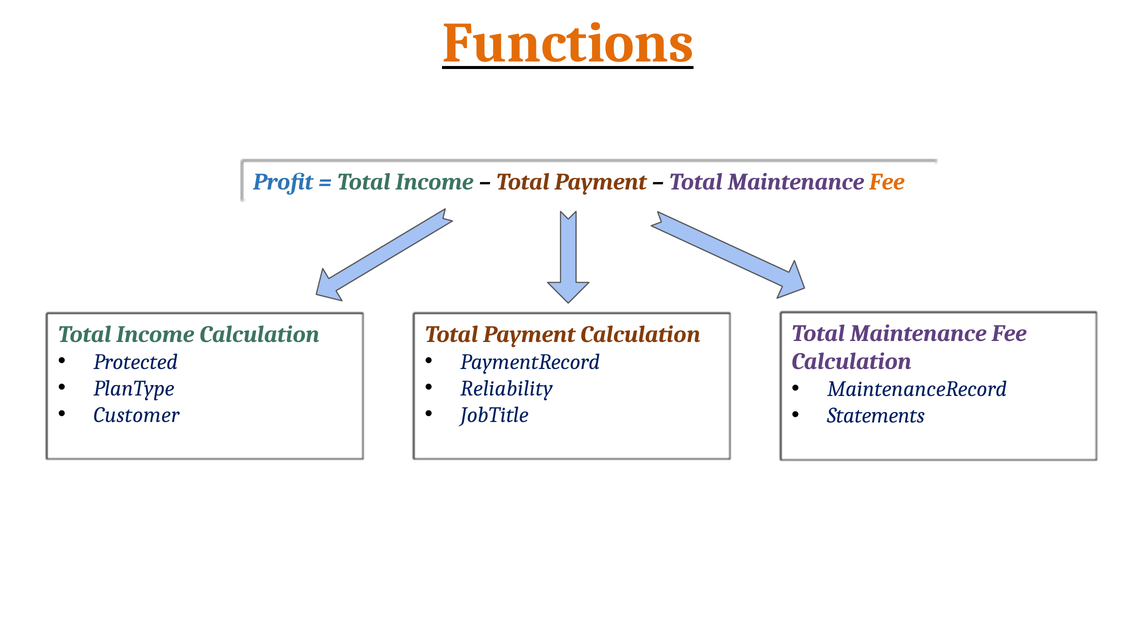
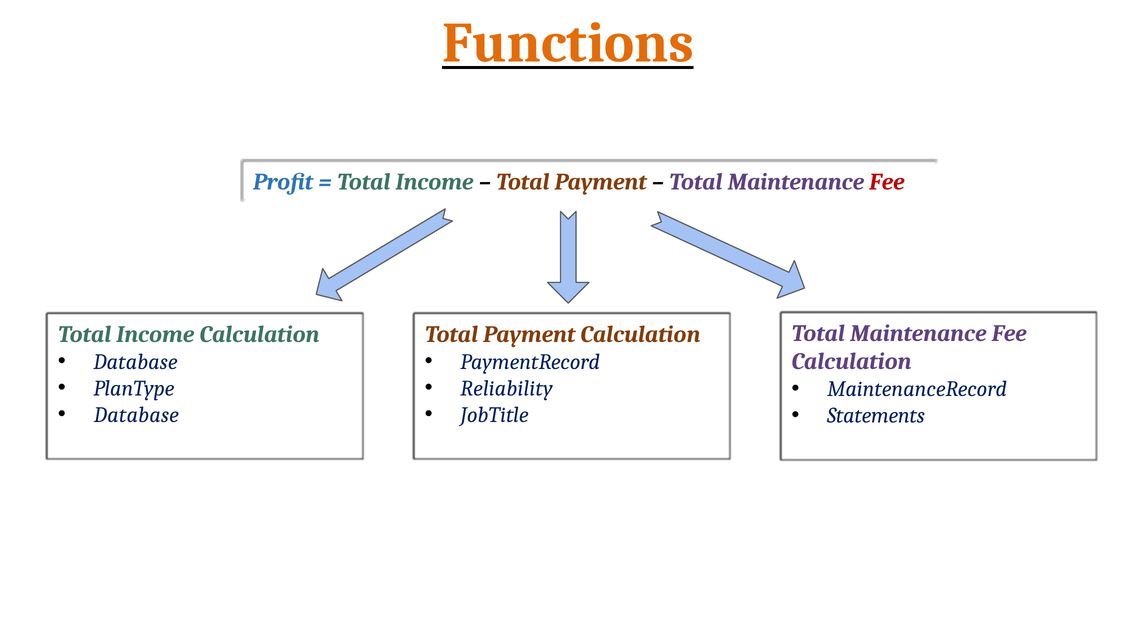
Fee colour: orange -> red (887, 182)
Protected: Protected -> Database (135, 362)
Customer: Customer -> Database (136, 415)
